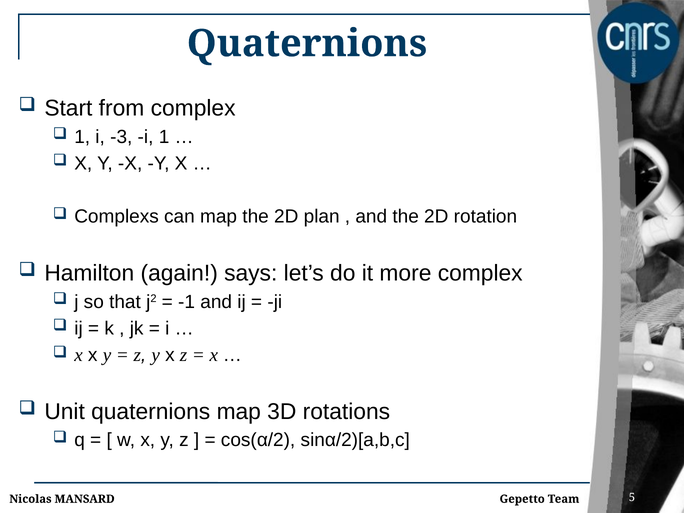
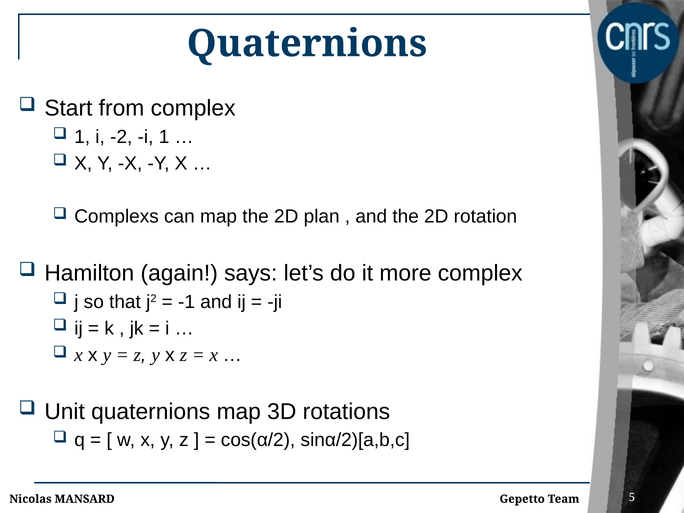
-3: -3 -> -2 (121, 137)
